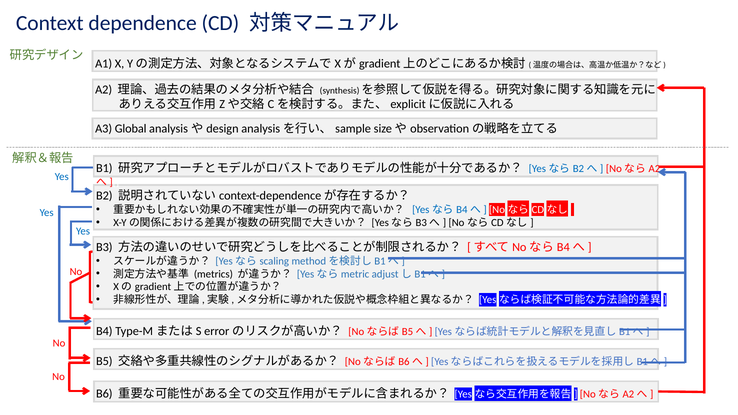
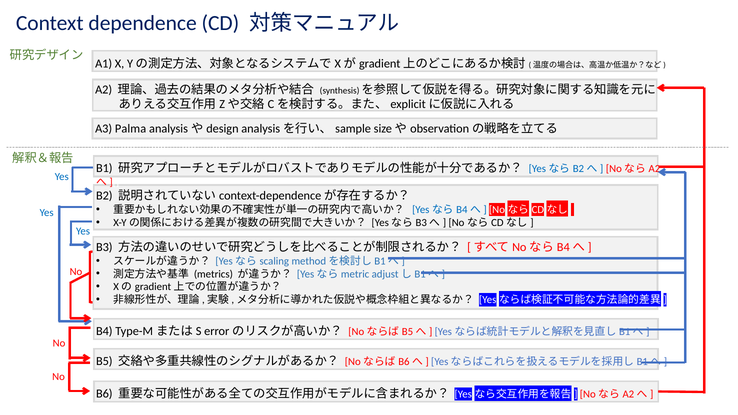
Global: Global -> Palma (131, 129)
